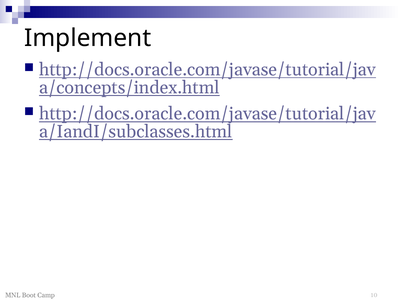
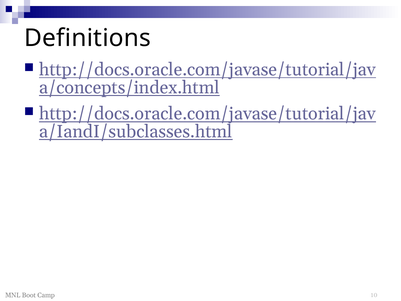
Implement: Implement -> Definitions (88, 38)
